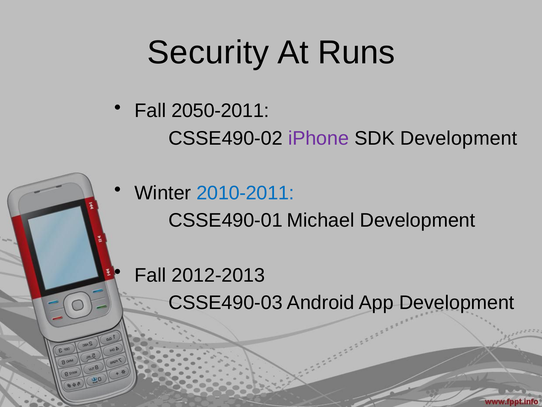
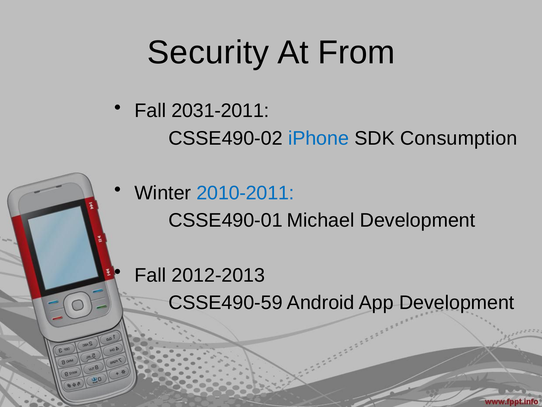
Runs: Runs -> From (356, 52)
2050-2011: 2050-2011 -> 2031-2011 (220, 111)
iPhone colour: purple -> blue (319, 138)
SDK Development: Development -> Consumption (459, 138)
CSSE490-03: CSSE490-03 -> CSSE490-59 (226, 302)
